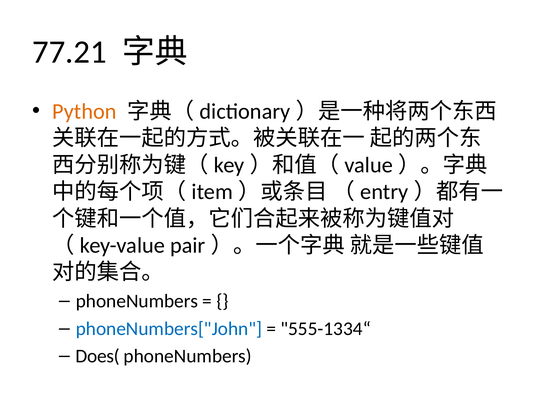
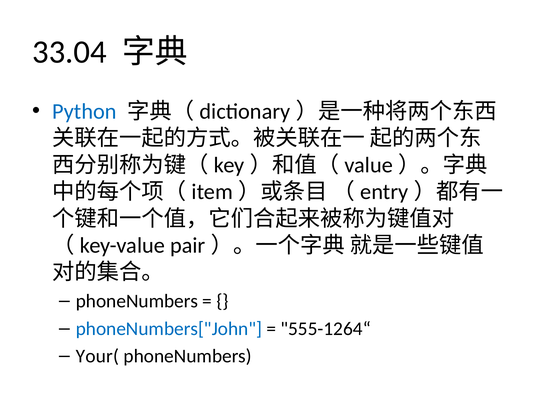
77.21: 77.21 -> 33.04 (69, 52)
Python colour: orange -> blue (84, 111)
555-1334“: 555-1334“ -> 555-1264“ (326, 329)
Does(: Does( -> Your( (97, 356)
